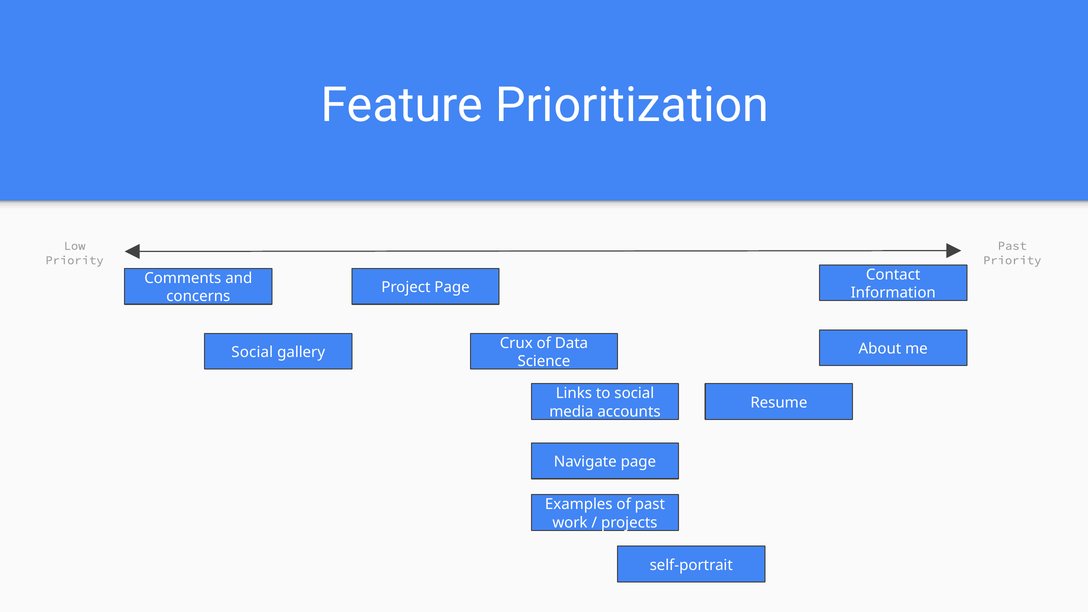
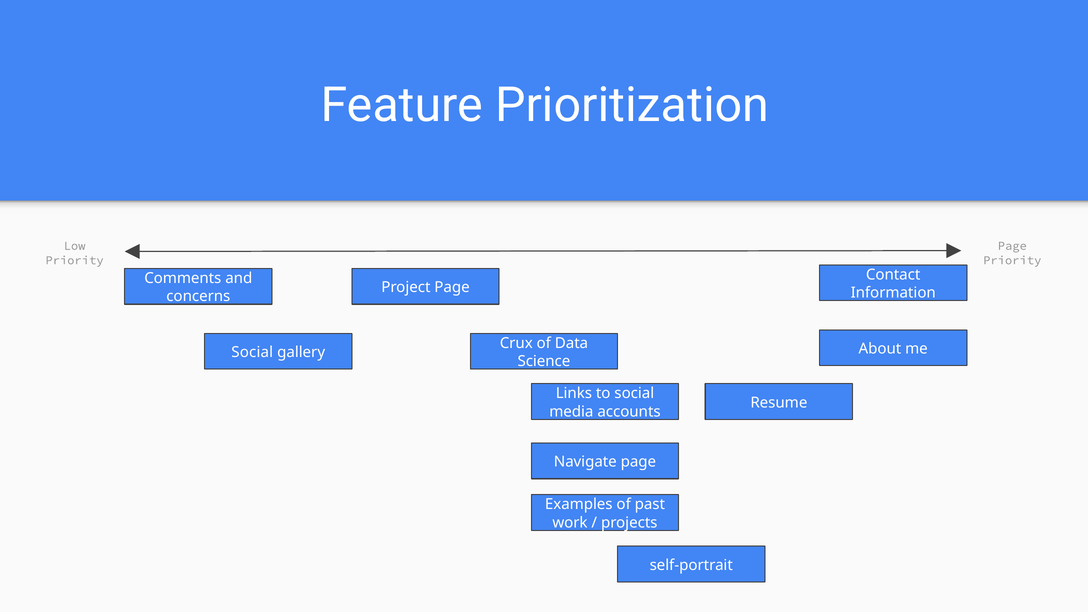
Past: Past -> Page (1012, 246)
